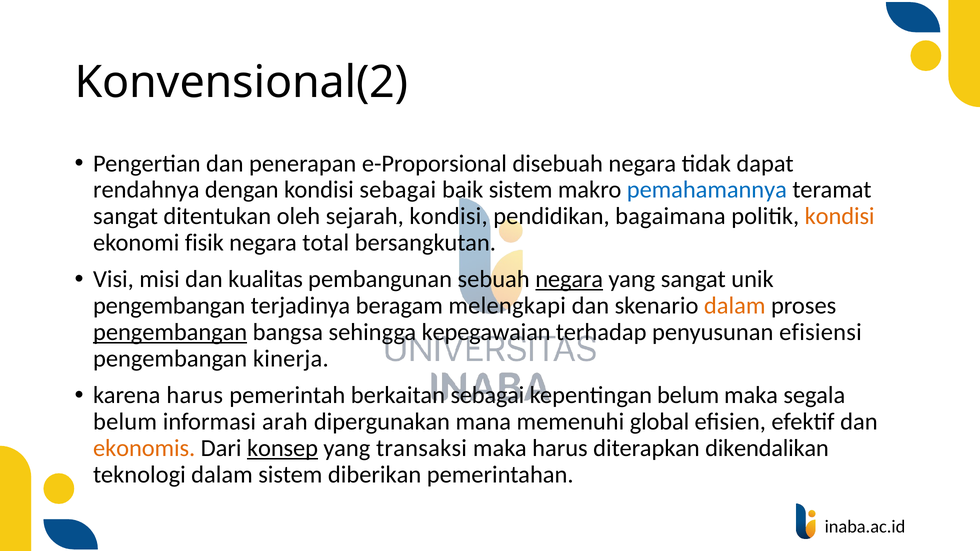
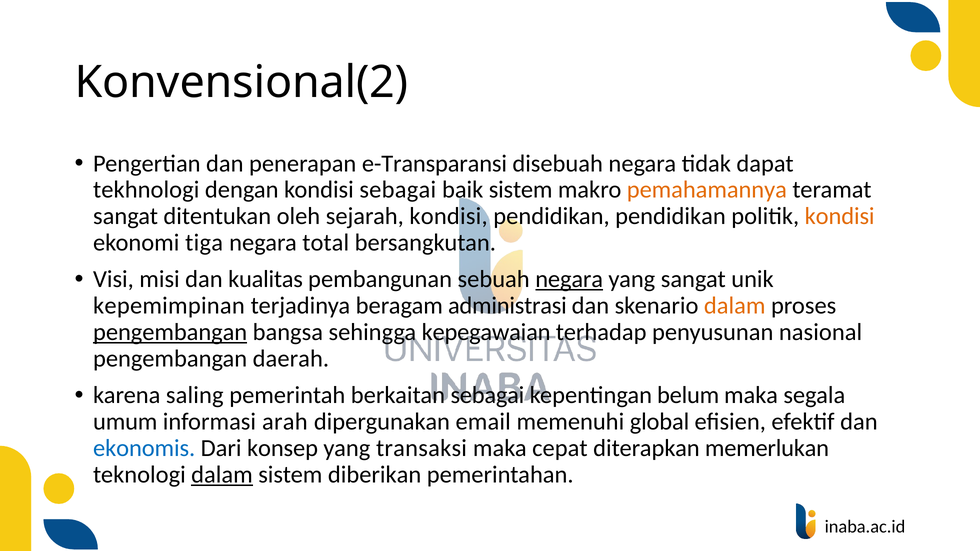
e-Proporsional: e-Proporsional -> e-Transparansi (434, 164)
rendahnya: rendahnya -> tekhnologi (146, 190)
pemahamannya colour: blue -> orange (707, 190)
pendidikan bagaimana: bagaimana -> pendidikan (671, 216)
fisik: fisik -> tiga (204, 243)
pengembangan: pengembangan -> kepemimpinan (169, 306)
melengkapi: melengkapi -> administrasi (507, 306)
efisiensi: efisiensi -> nasional (821, 332)
kinerja: kinerja -> daerah (291, 359)
karena harus: harus -> saling (195, 396)
belum: belum -> umum (125, 422)
mana: mana -> email (483, 422)
ekonomis colour: orange -> blue (144, 448)
konsep underline: present -> none (283, 448)
maka harus: harus -> cepat (560, 448)
dikendalikan: dikendalikan -> memerlukan (767, 448)
dalam underline: none -> present (222, 475)
